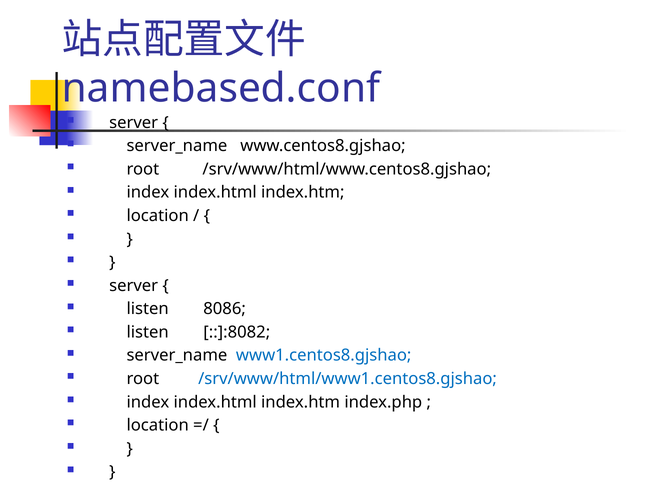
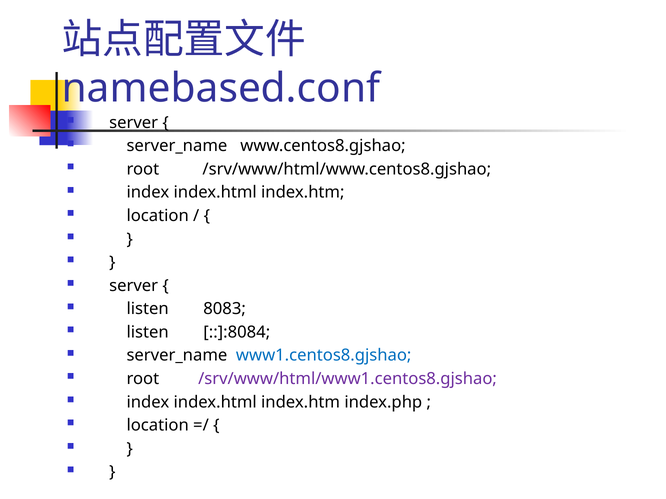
8086: 8086 -> 8083 (225, 309)
::]:8082: ::]:8082 -> ::]:8084 (237, 333)
/srv/www/html/www1.centos8.gjshao colour: blue -> purple (348, 379)
